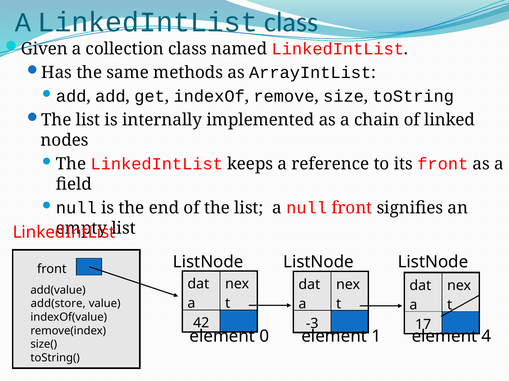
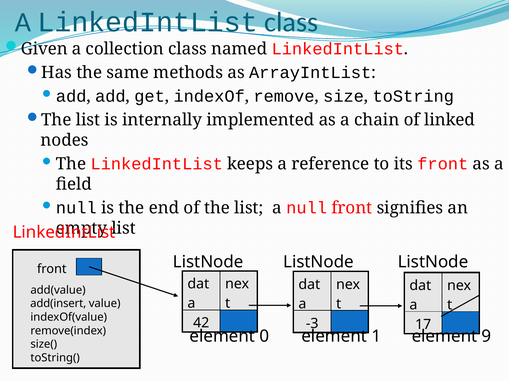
add(store: add(store -> add(insert (58, 304)
4: 4 -> 9 (486, 337)
